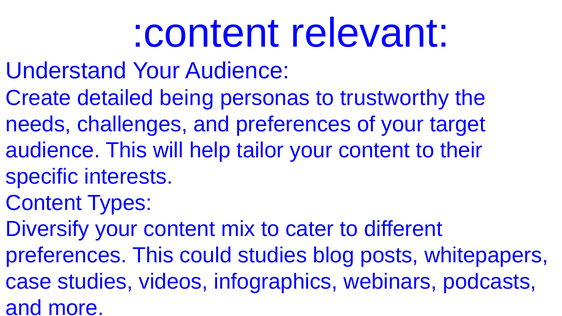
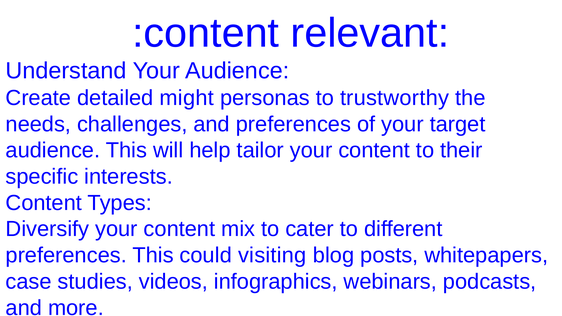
being: being -> might (187, 98)
could studies: studies -> visiting (272, 255)
